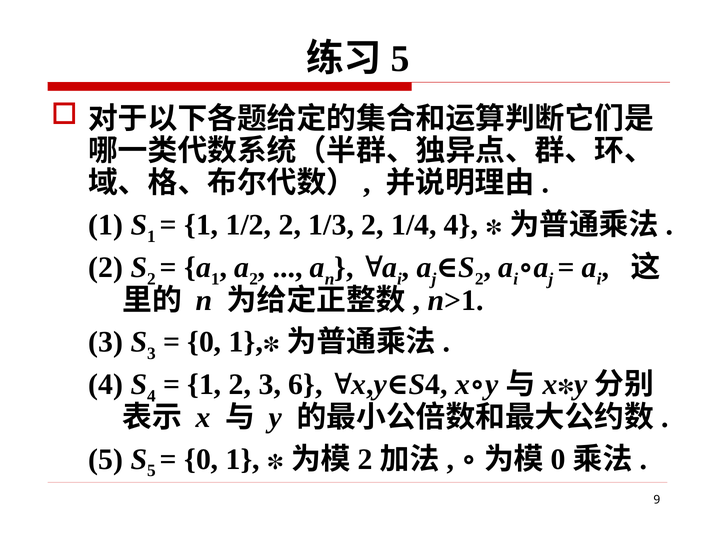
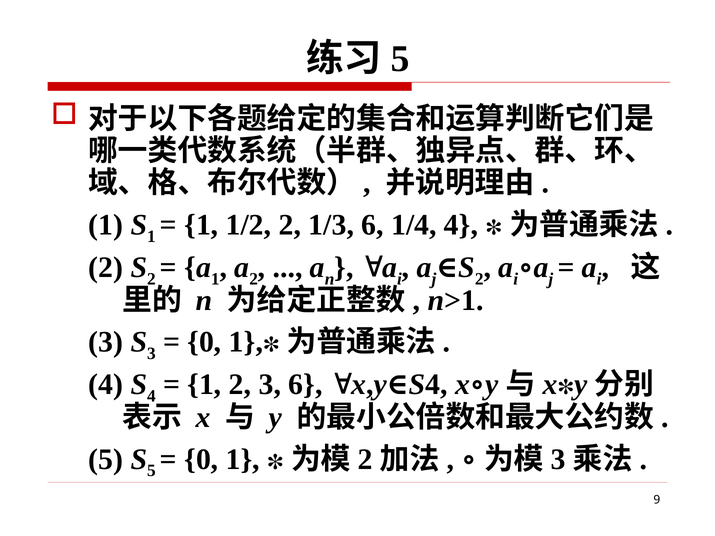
1/3 2: 2 -> 6 (373, 225)
0: 0 -> 3 (558, 459)
